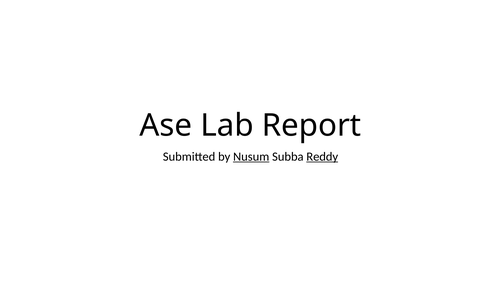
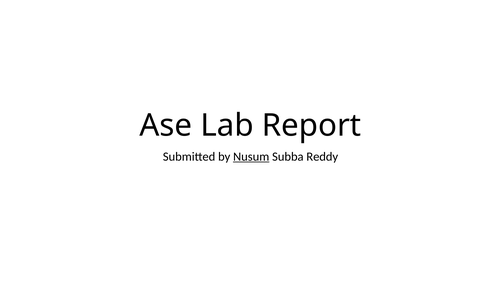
Reddy underline: present -> none (322, 157)
